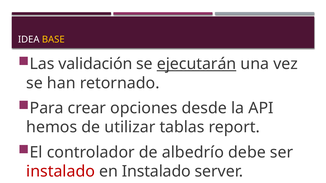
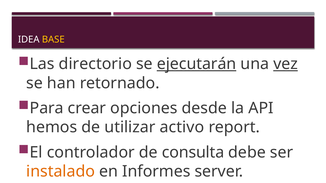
validación: validación -> directorio (95, 64)
vez underline: none -> present (286, 64)
tablas: tablas -> activo (182, 127)
albedrío: albedrío -> consulta (193, 153)
instalado colour: red -> orange (61, 172)
en Instalado: Instalado -> Informes (156, 172)
